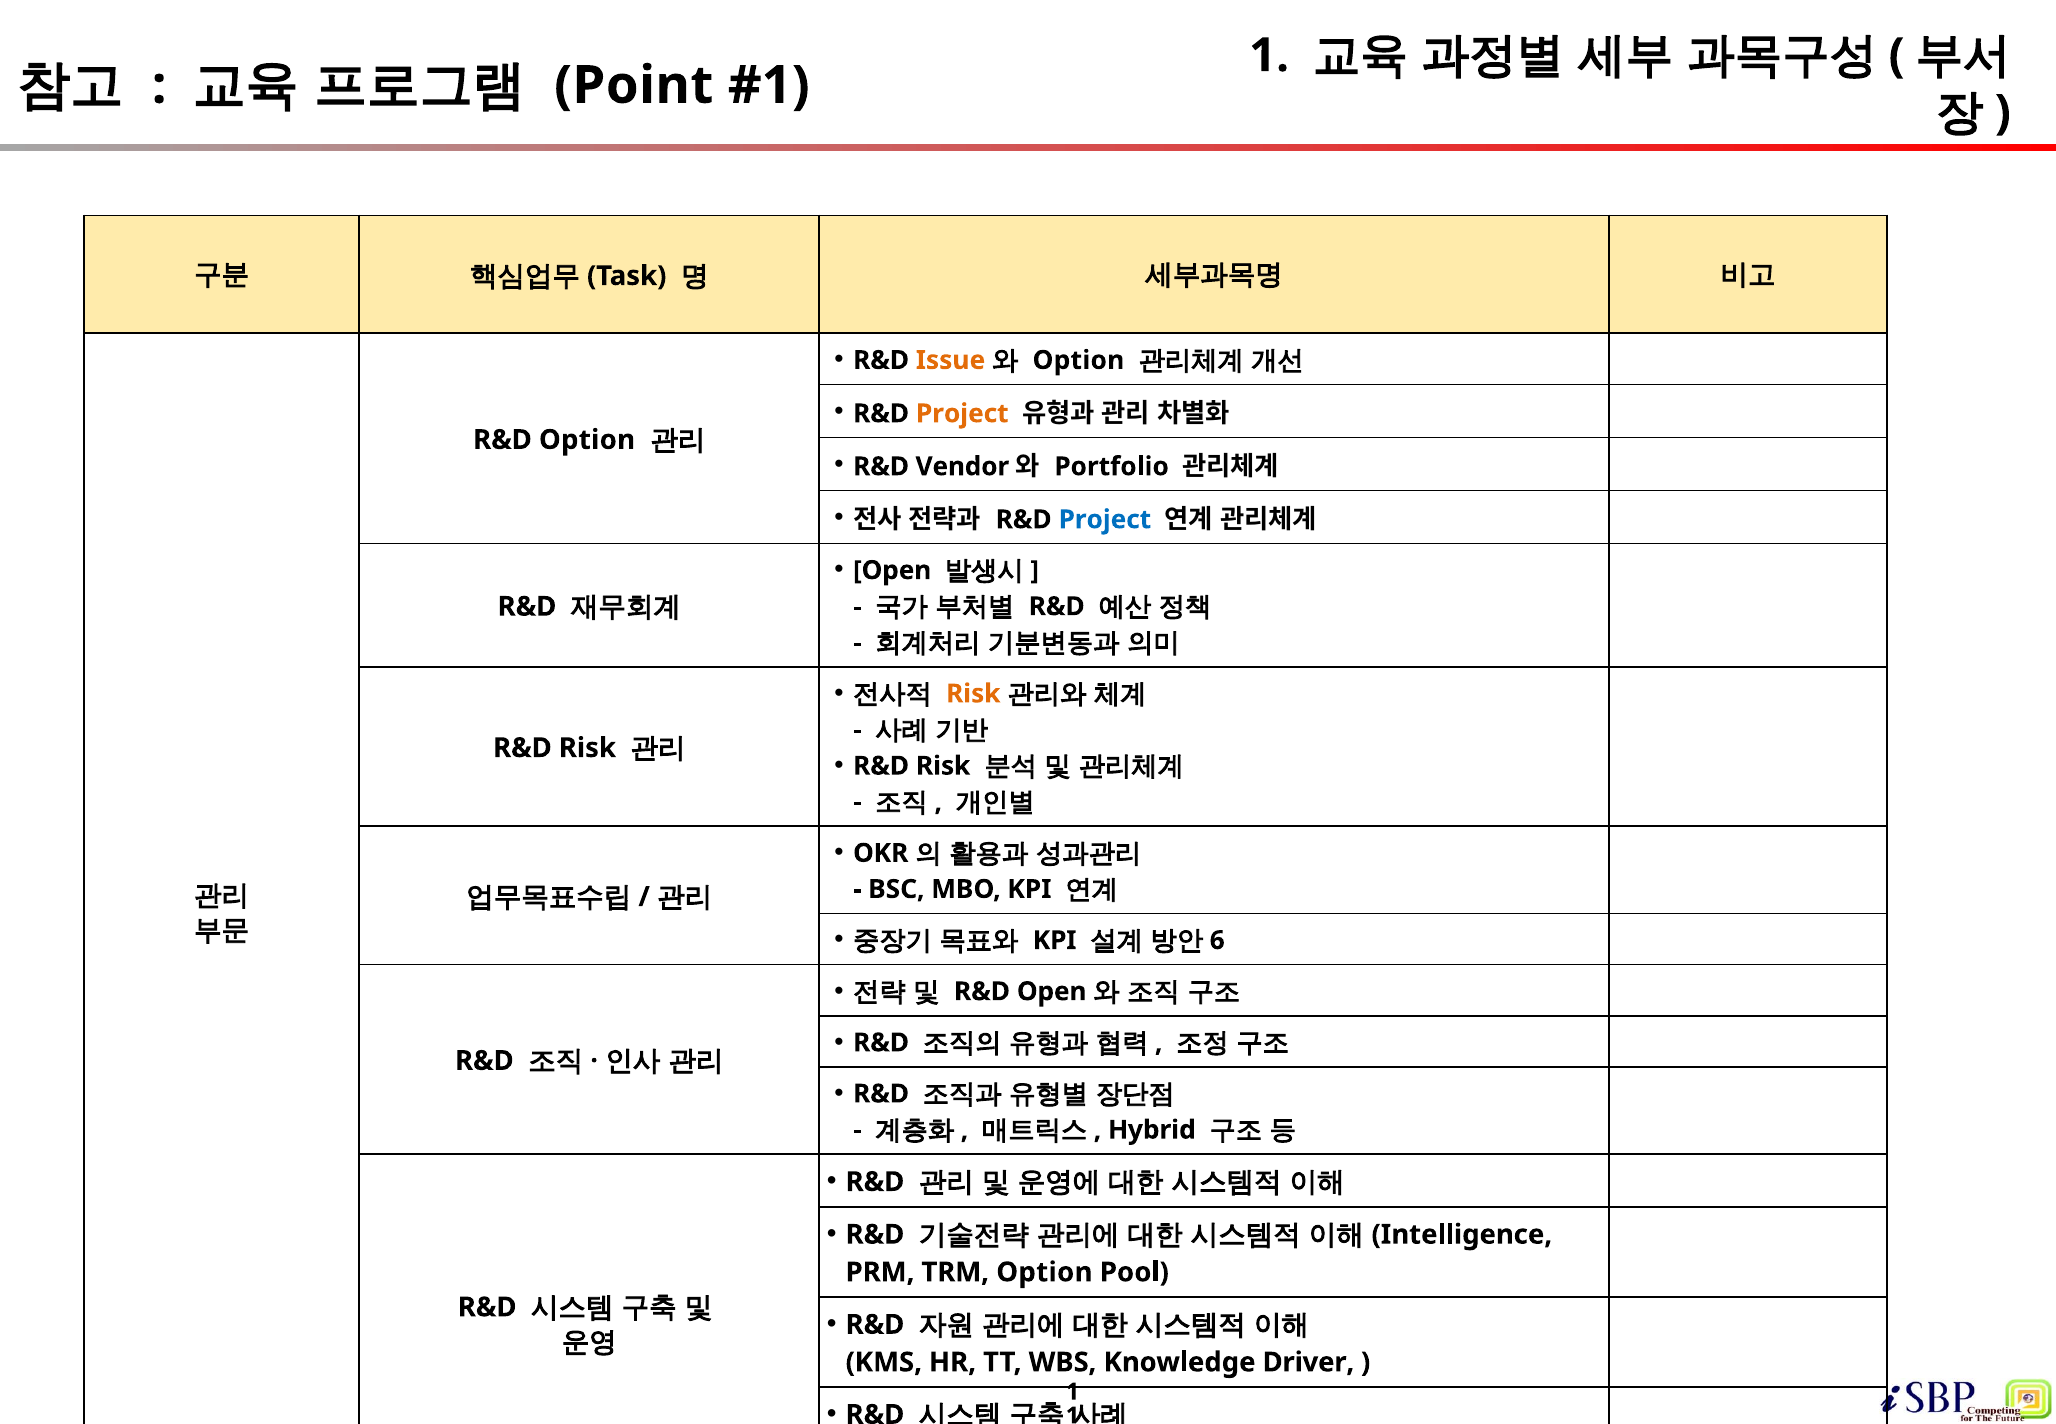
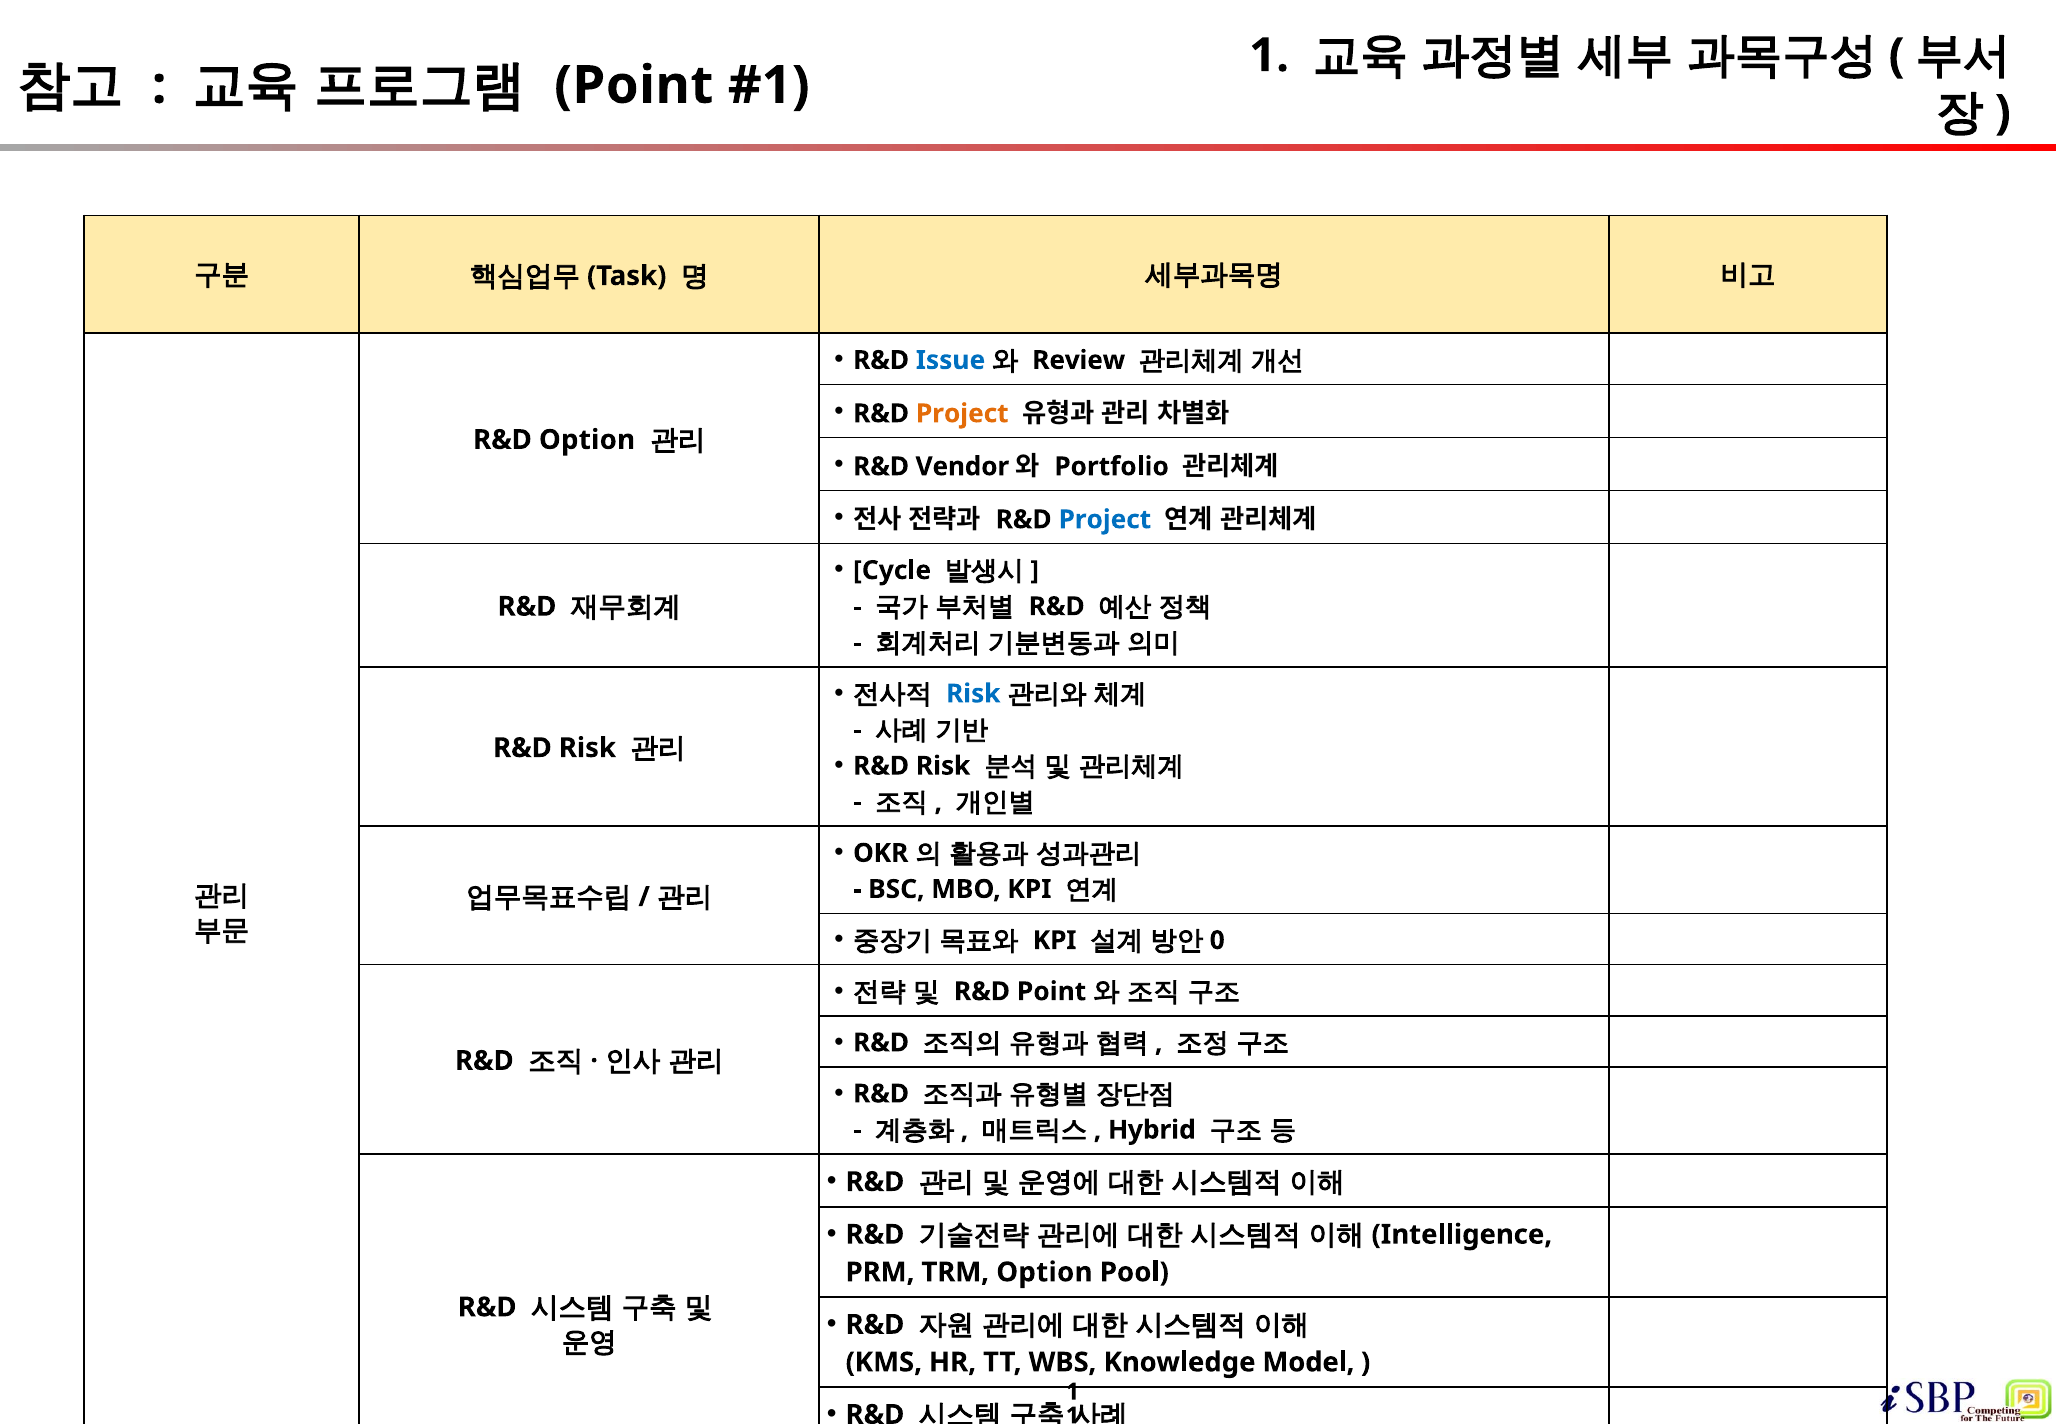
Issue colour: orange -> blue (950, 360)
Option: Option -> Review (1079, 360)
Open: Open -> Cycle (892, 570)
Risk colour: orange -> blue (973, 693)
6: 6 -> 0 (1217, 940)
R&D Open: Open -> Point (1052, 991)
Driver: Driver -> Model (1308, 1362)
